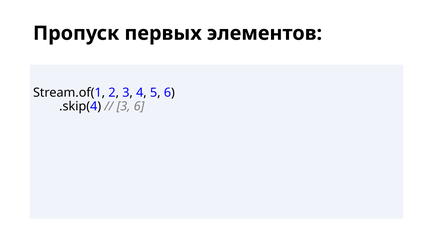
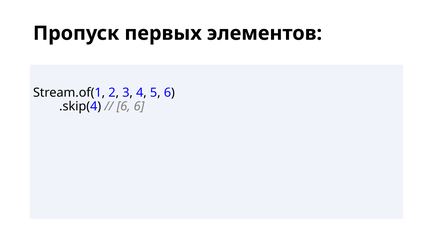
3: 3 -> 6 (124, 106)
